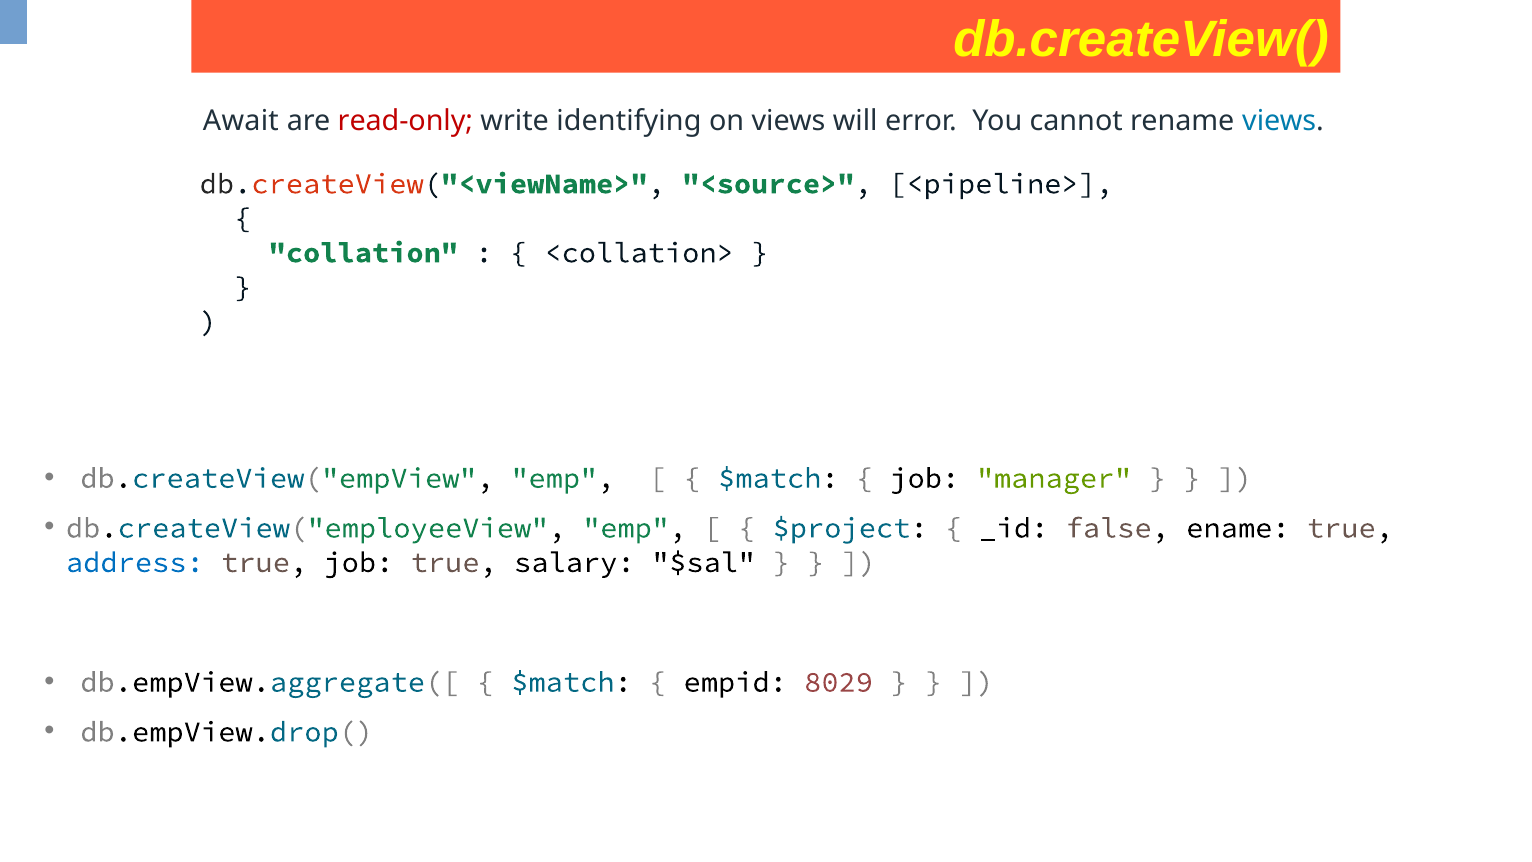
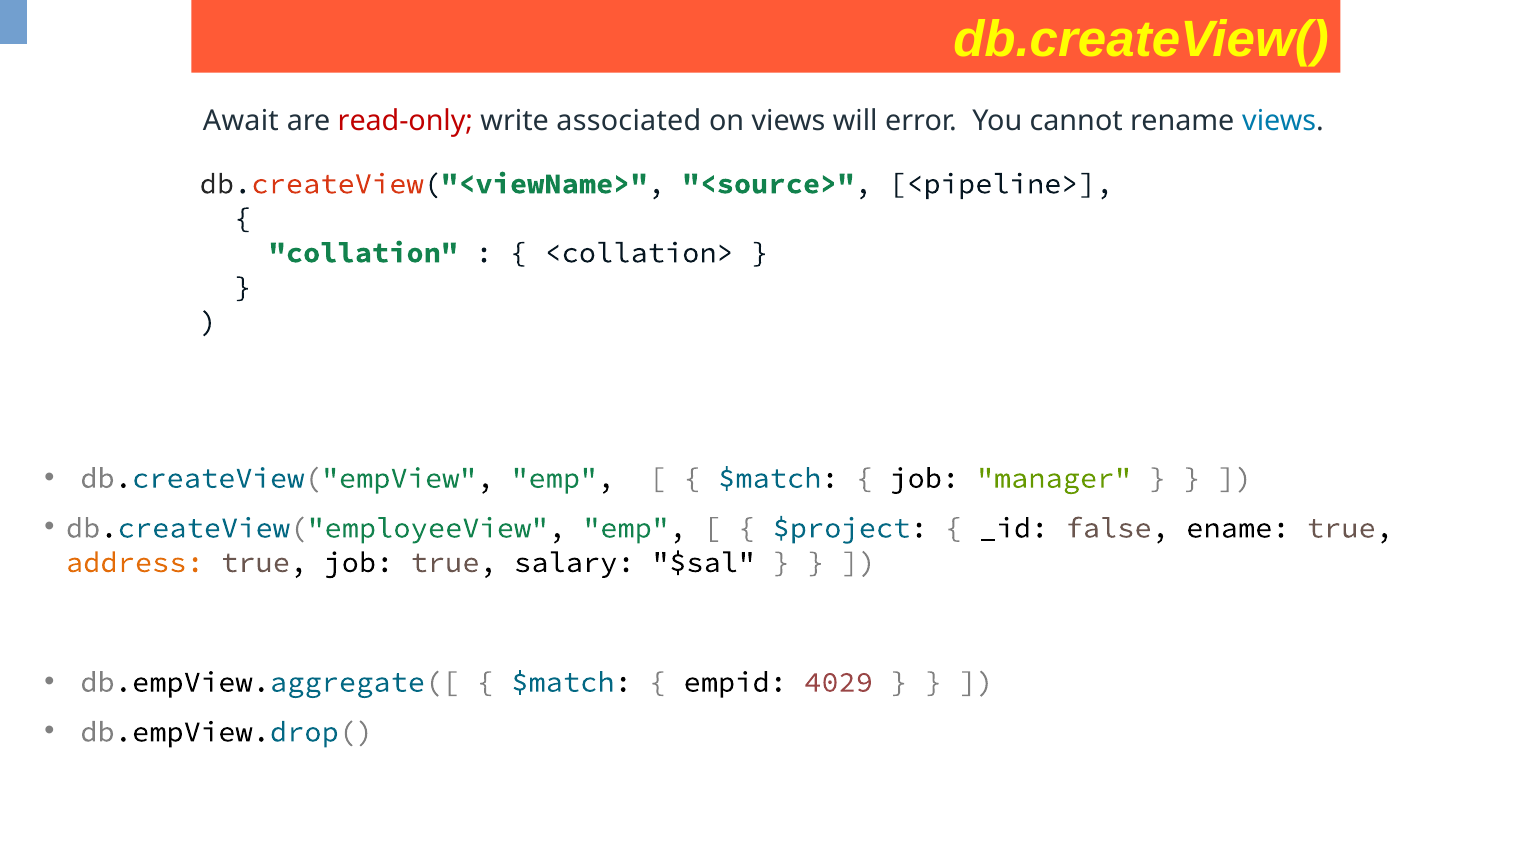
identifying: identifying -> associated (629, 121)
address colour: blue -> orange (135, 562)
8029: 8029 -> 4029 (839, 682)
